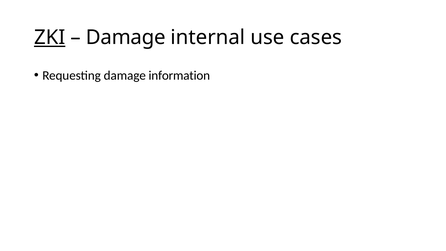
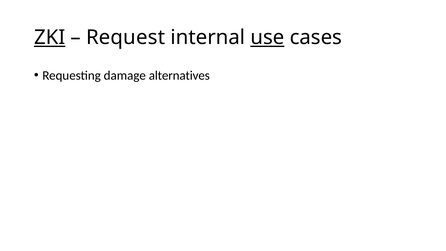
Damage: Damage -> Request (126, 37)
use underline: none -> present (267, 37)
information: information -> alternatives (179, 75)
